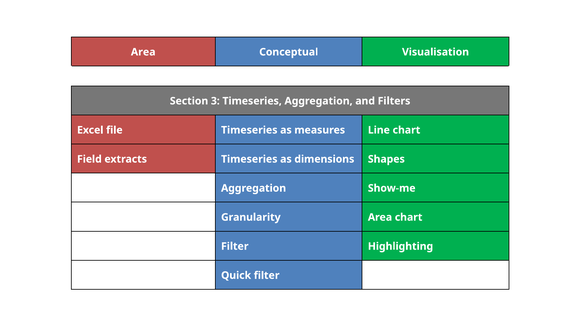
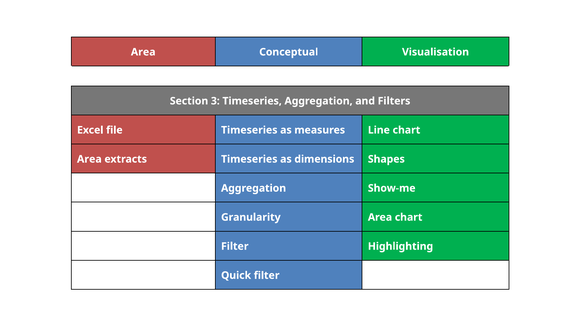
Field: Field -> Area (89, 159)
